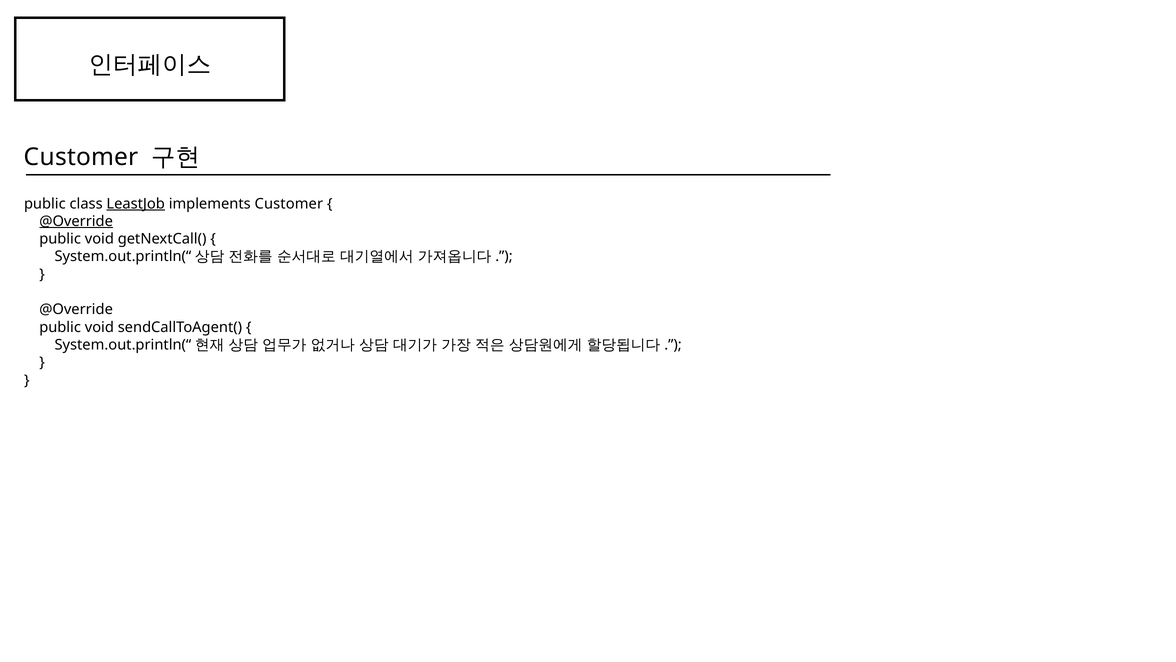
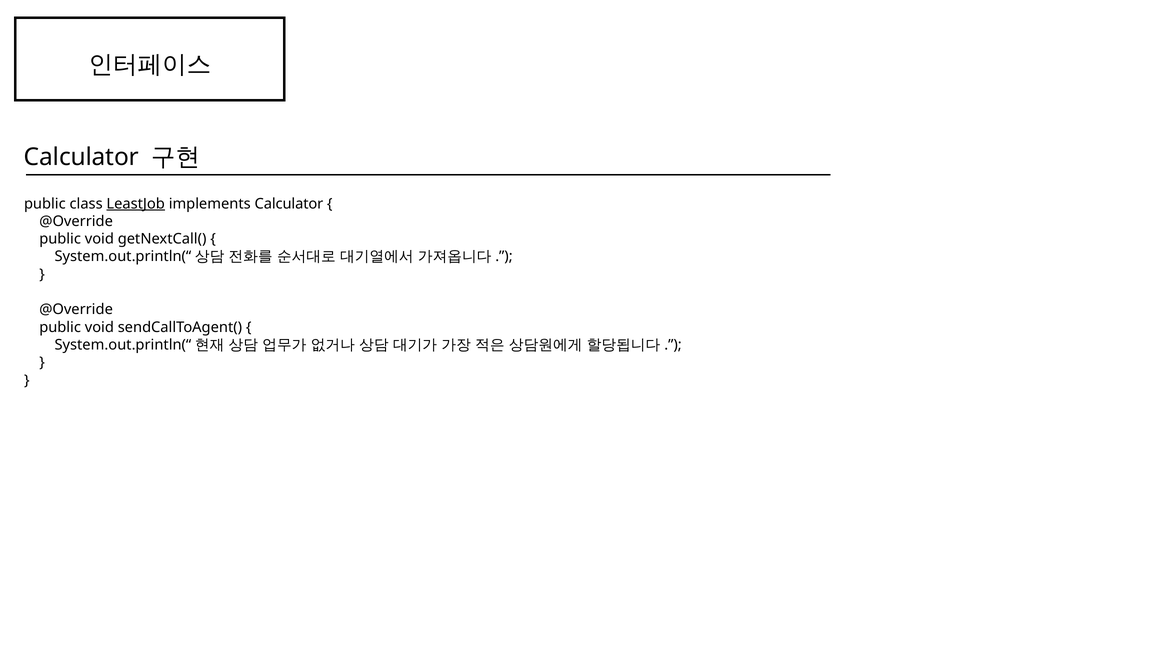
Customer: Customer -> Calculator (81, 157)
implements Customer: Customer -> Calculator (289, 203)
@Override underline: present -> none (76, 221)
